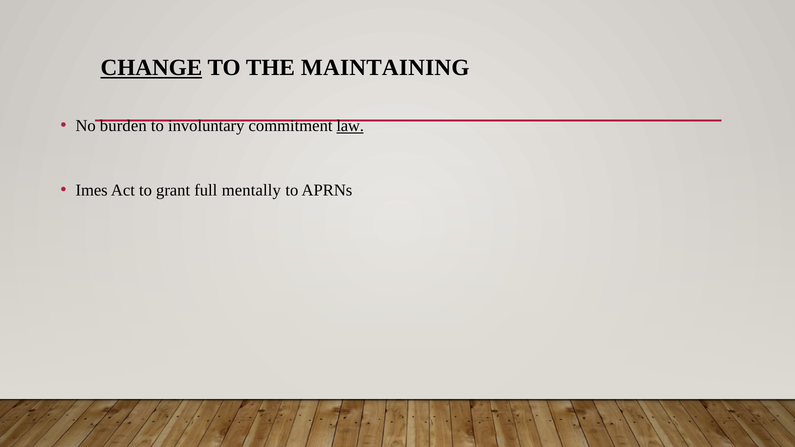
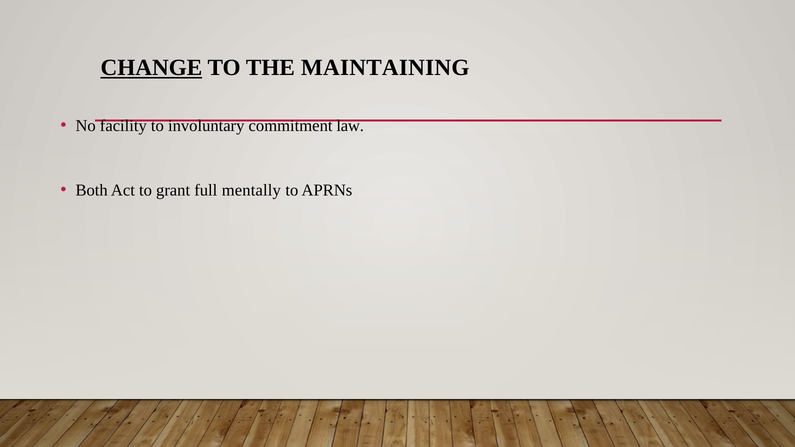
burden: burden -> facility (123, 126)
law underline: present -> none (350, 126)
Imes: Imes -> Both (92, 190)
